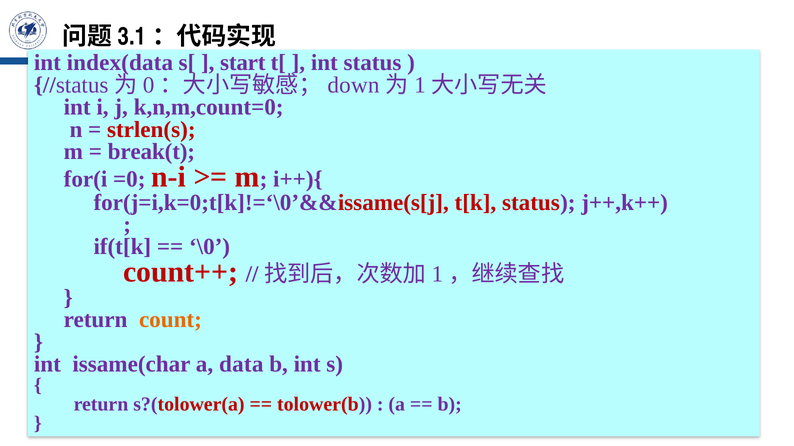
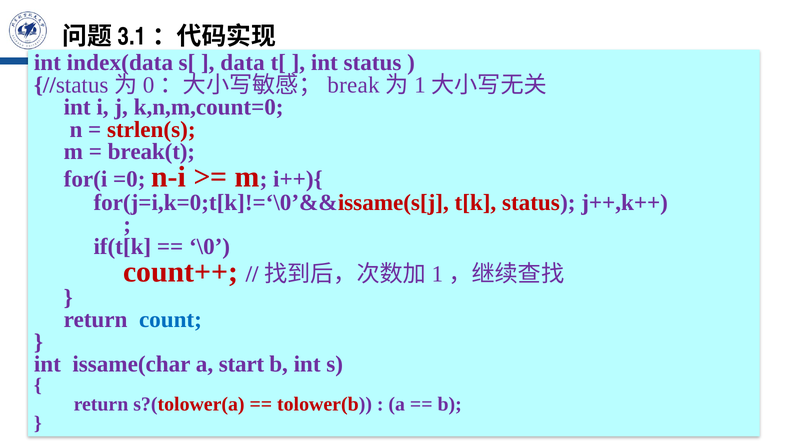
start: start -> data (243, 63)
down: down -> break (353, 85)
count colour: orange -> blue (170, 320)
data: data -> start (242, 365)
